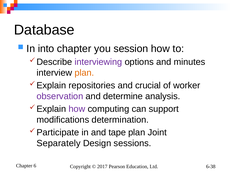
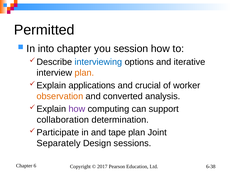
Database: Database -> Permitted (44, 30)
interviewing colour: purple -> blue (98, 62)
minutes: minutes -> iterative (189, 62)
repositories: repositories -> applications (92, 85)
observation colour: purple -> orange (60, 96)
determine: determine -> converted (123, 96)
modifications: modifications -> collaboration (63, 120)
